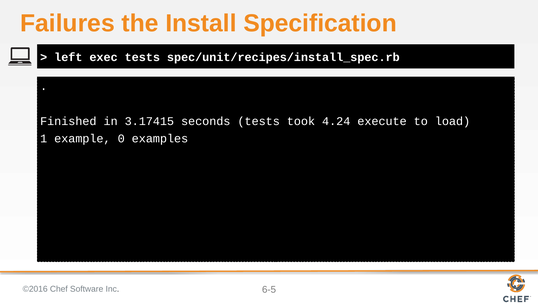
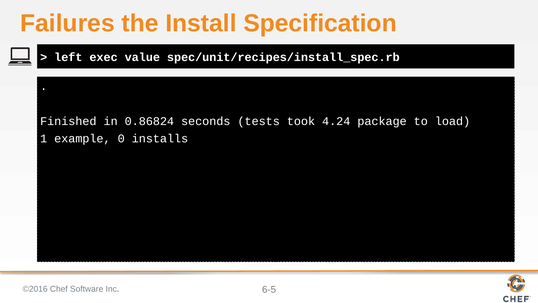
exec tests: tests -> value (142, 57)
3.17415: 3.17415 -> 0.86824 (149, 121)
execute: execute -> package (382, 121)
examples: examples -> installs (160, 139)
